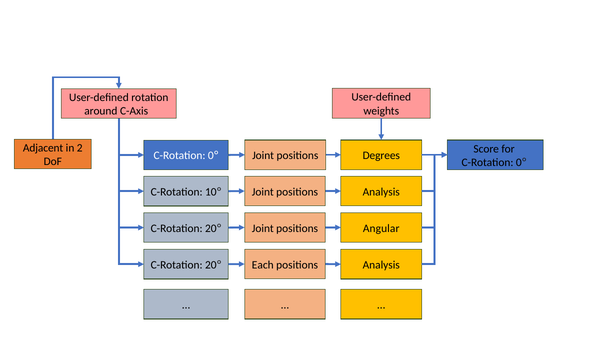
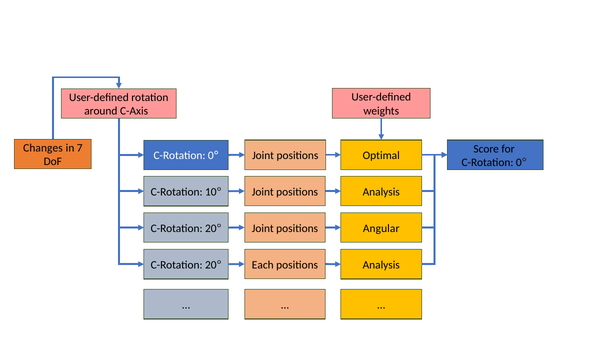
Adjacent: Adjacent -> Changes (43, 148)
2: 2 -> 7 (80, 148)
Degrees: Degrees -> Optimal (381, 156)
